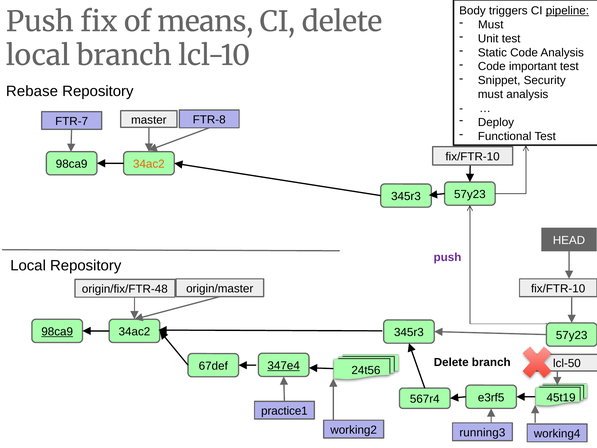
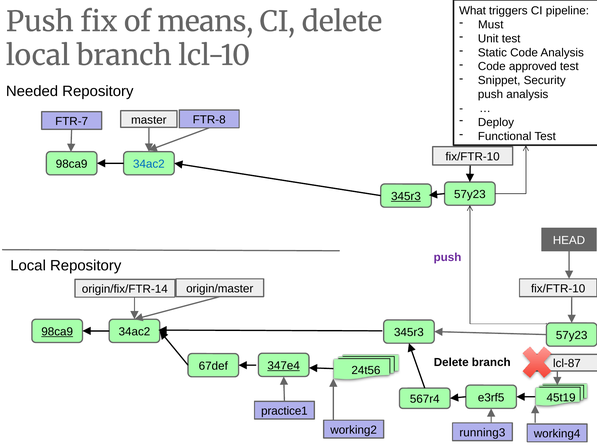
Body: Body -> What (473, 11)
pipeline underline: present -> none (567, 11)
important: important -> approved (533, 66)
Rebase: Rebase -> Needed (32, 91)
must: must -> push (490, 94)
34ac2 colour: orange -> blue (149, 164)
345r3 underline: none -> present (406, 196)
origin/fix/FTR-48: origin/fix/FTR-48 -> origin/fix/FTR-14 (125, 289)
lcl-50: lcl-50 -> lcl-87 (567, 363)
